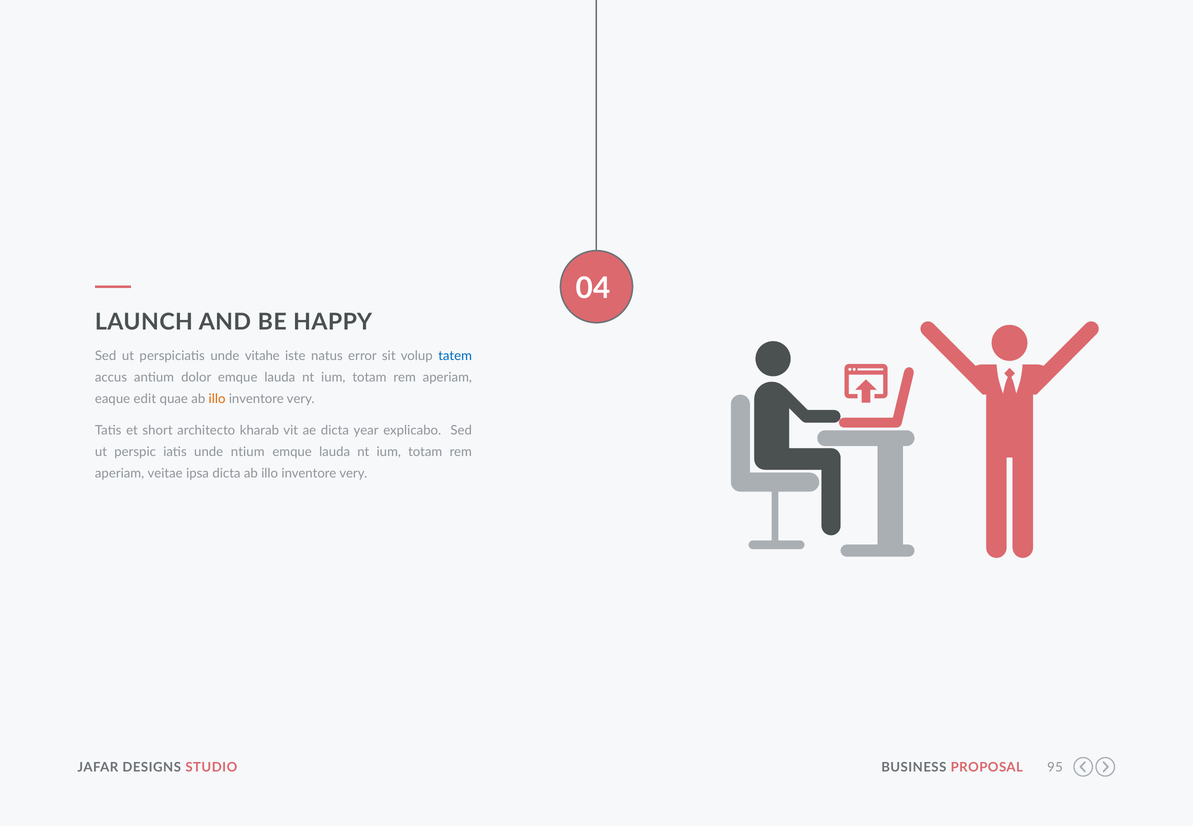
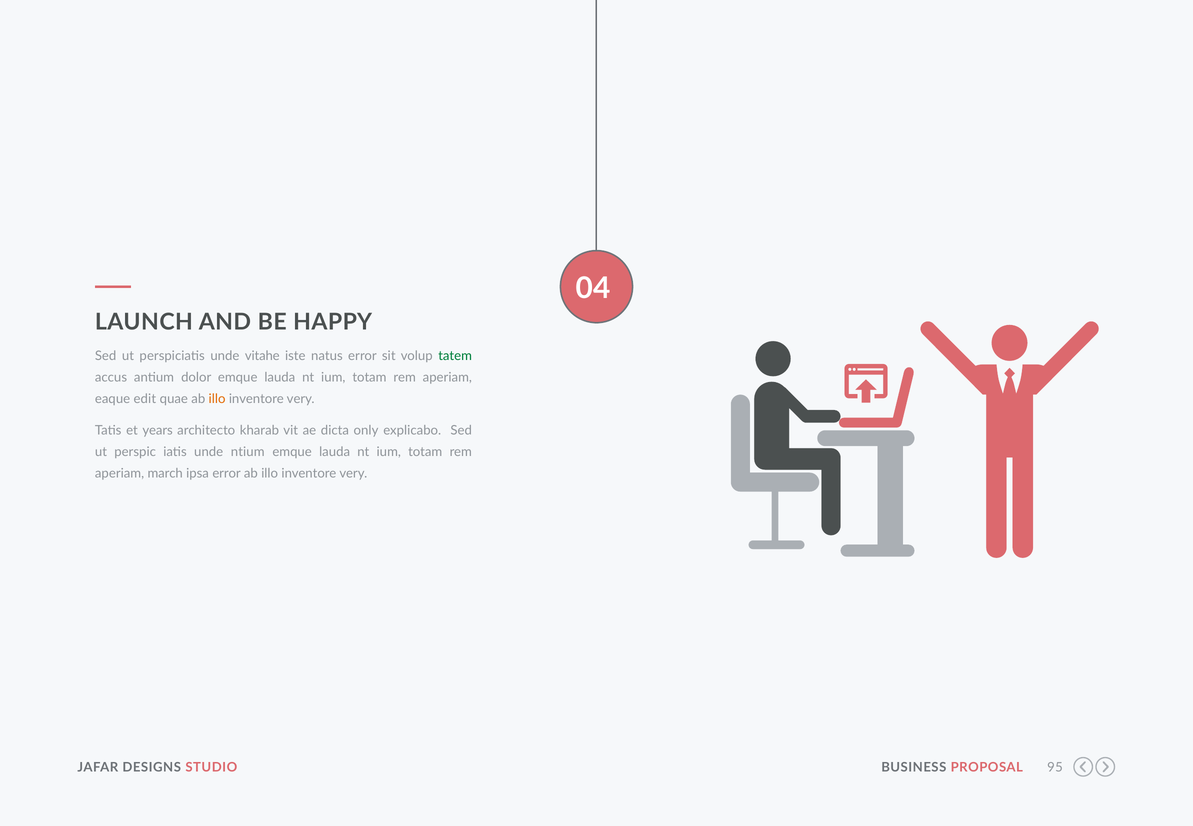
tatem colour: blue -> green (455, 356)
short: short -> years (158, 430)
year: year -> only (366, 430)
veitae: veitae -> march (165, 473)
ipsa dicta: dicta -> error (227, 473)
